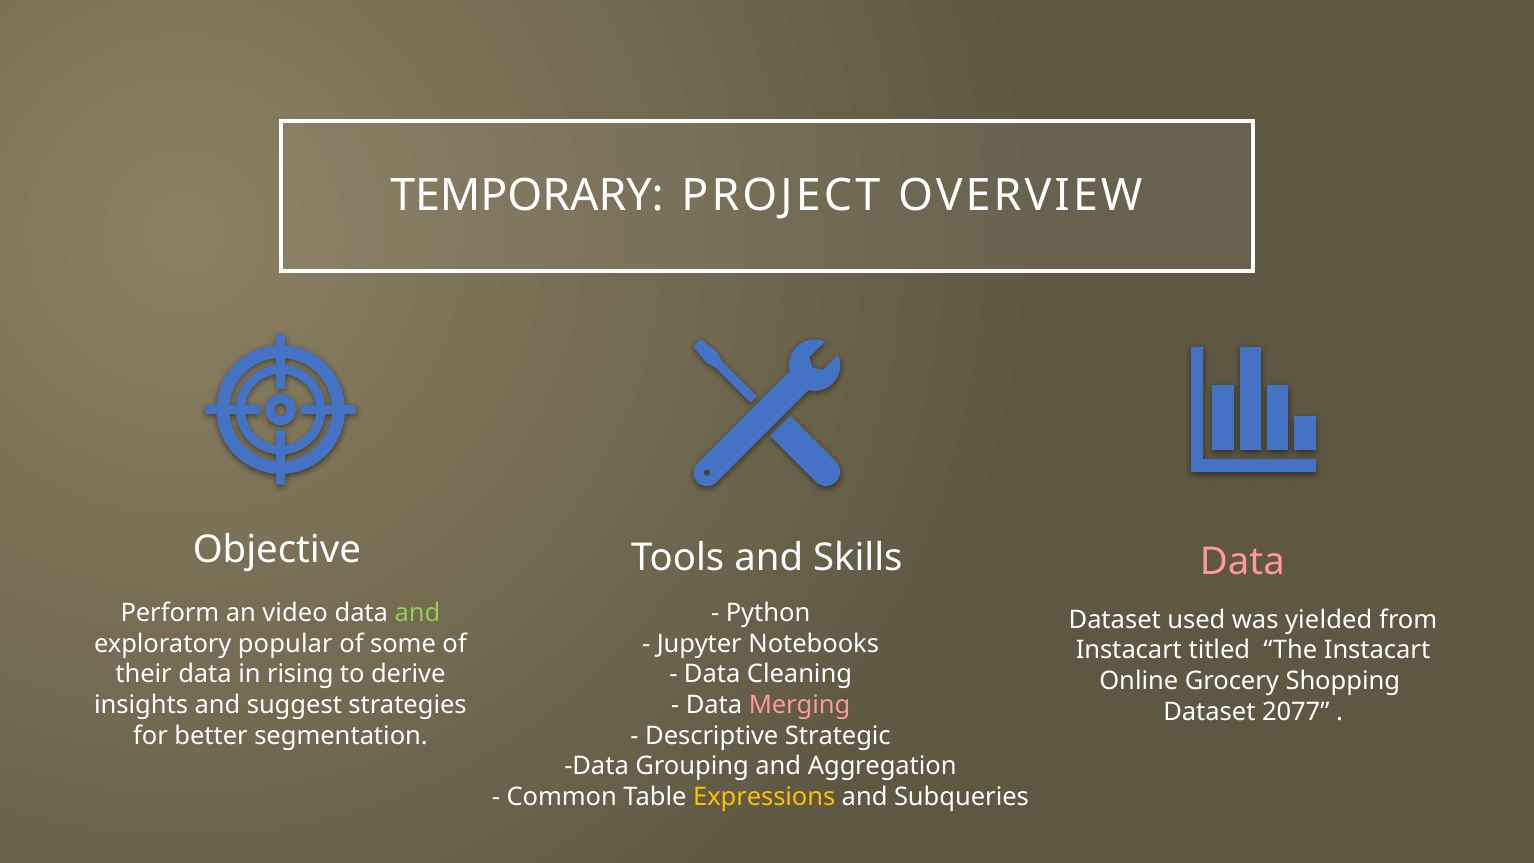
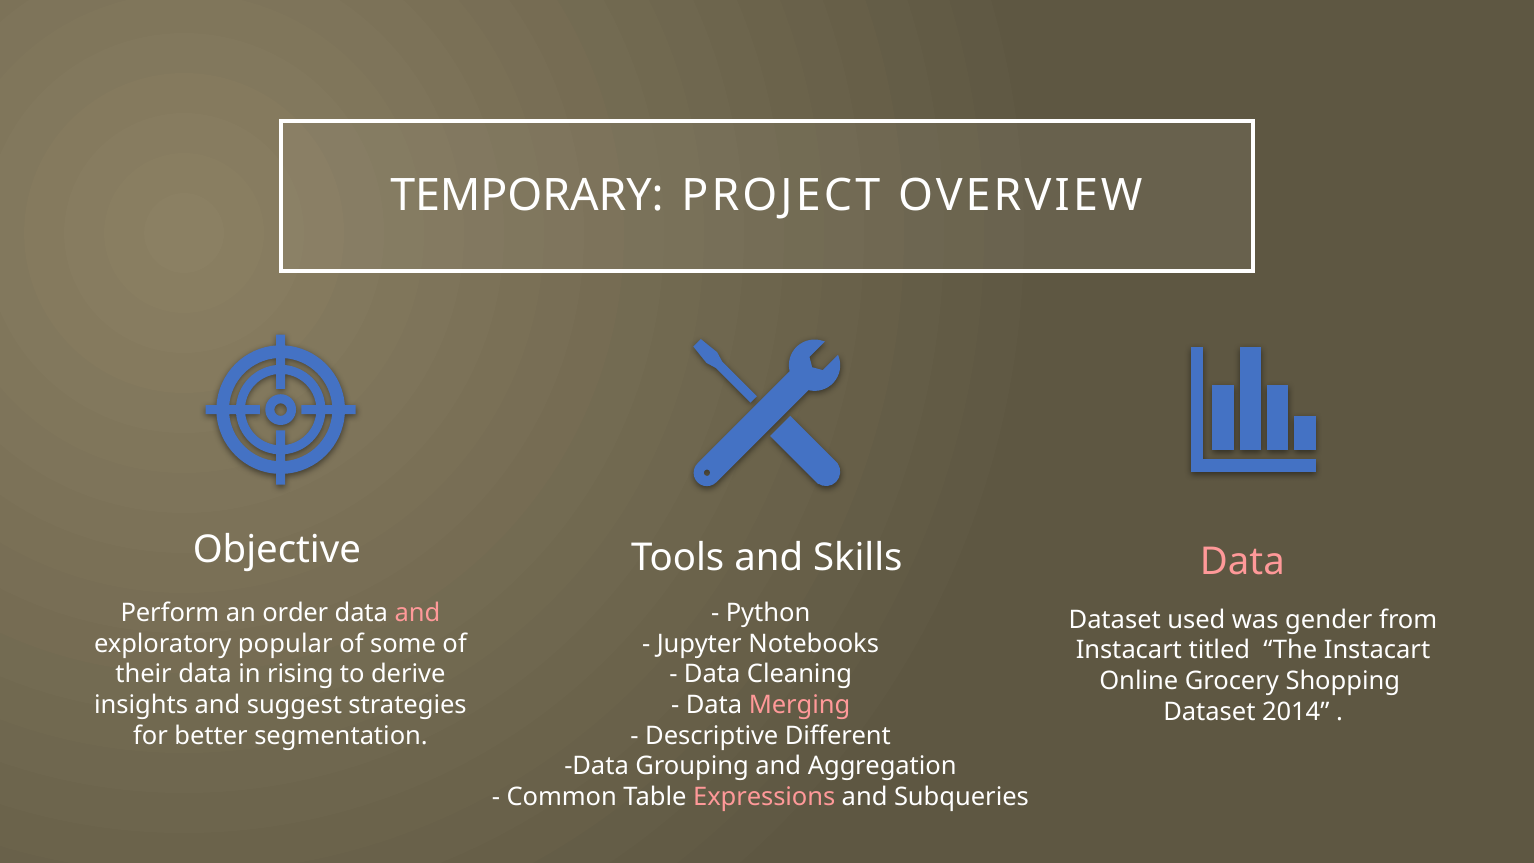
video: video -> order (295, 613)
and colour: light green -> pink (418, 613)
yielded: yielded -> gender (1329, 620)
2077: 2077 -> 2014 (1296, 712)
Strategic: Strategic -> Different (838, 736)
Expressions colour: yellow -> pink (764, 797)
